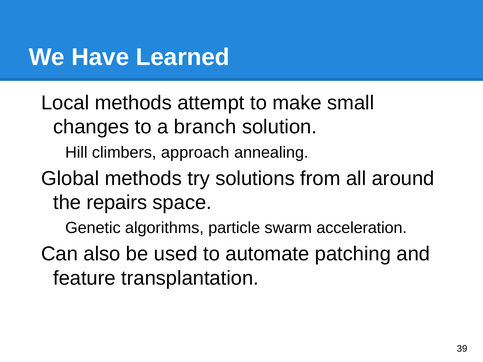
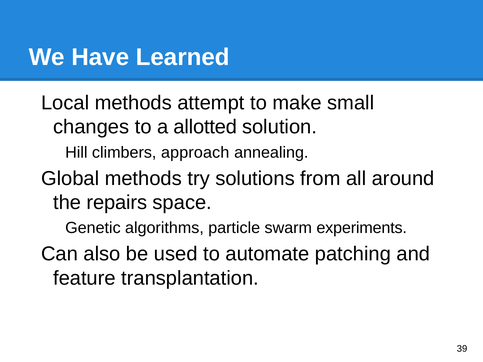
branch: branch -> allotted (205, 127)
acceleration: acceleration -> experiments (362, 228)
